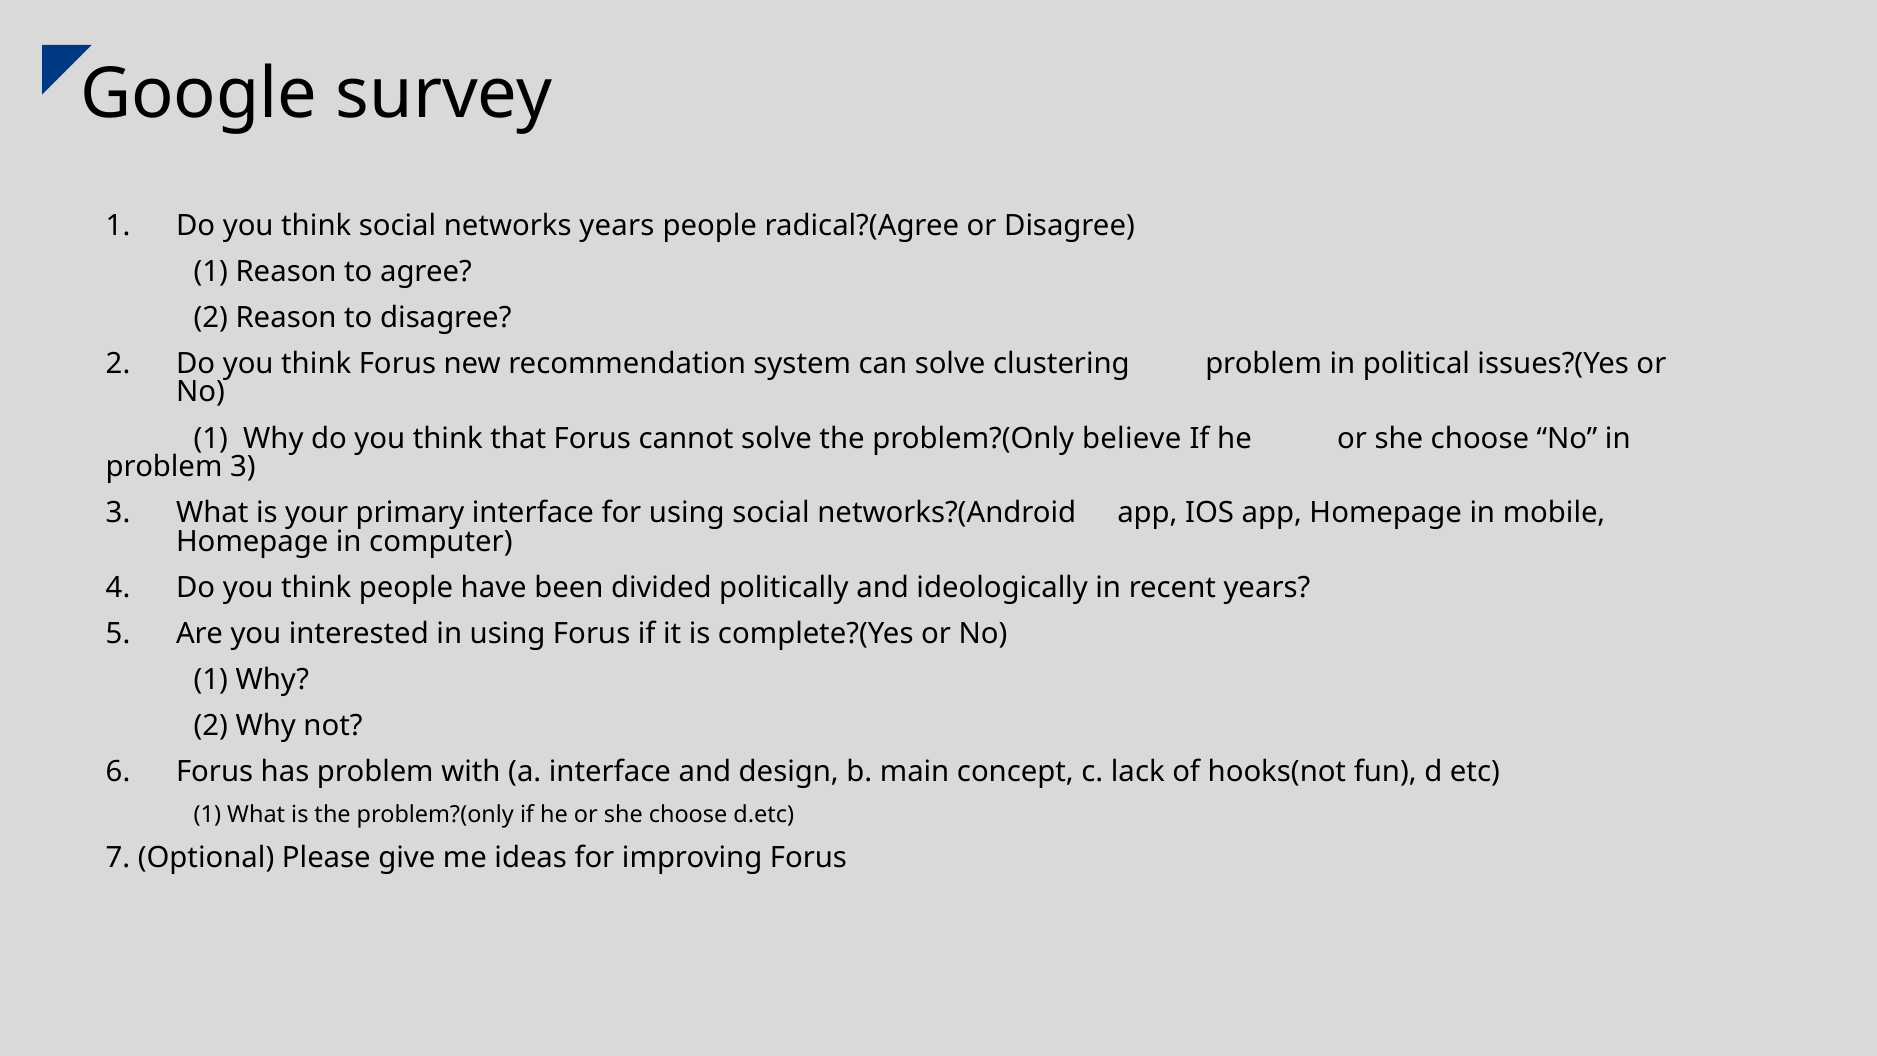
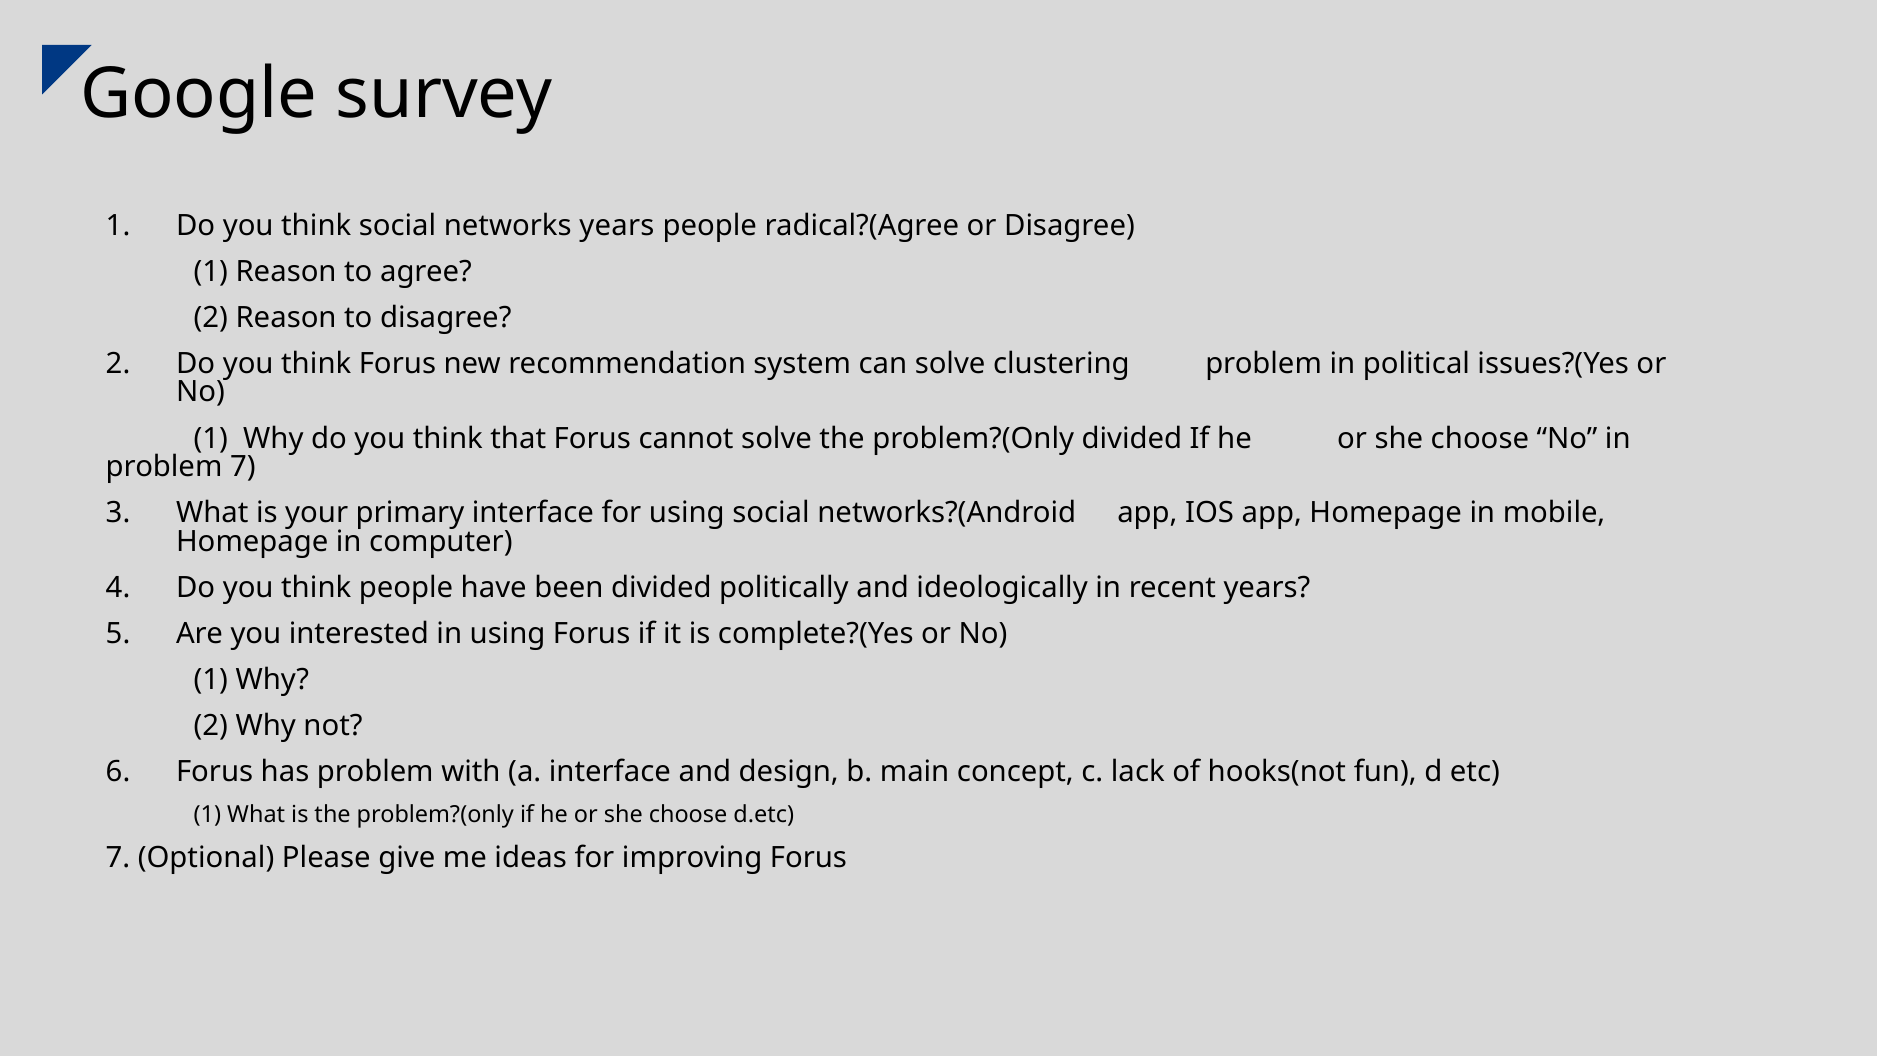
problem?(Only believe: believe -> divided (1132, 438)
problem 3: 3 -> 7 (243, 467)
